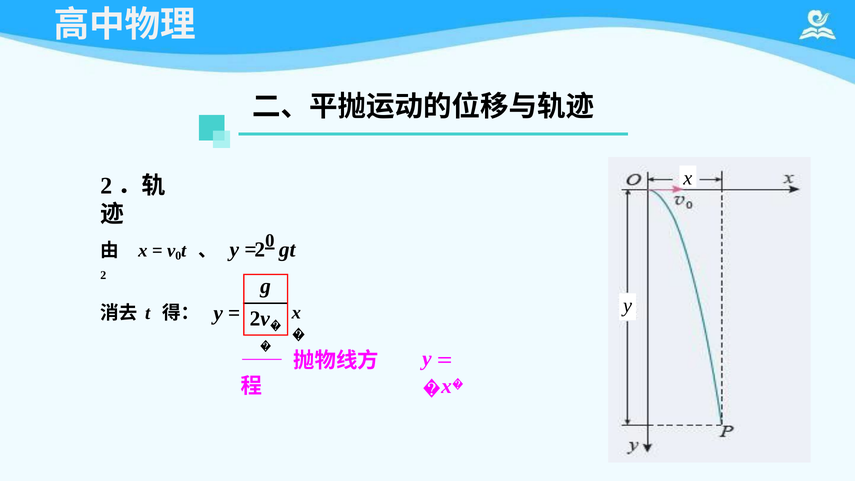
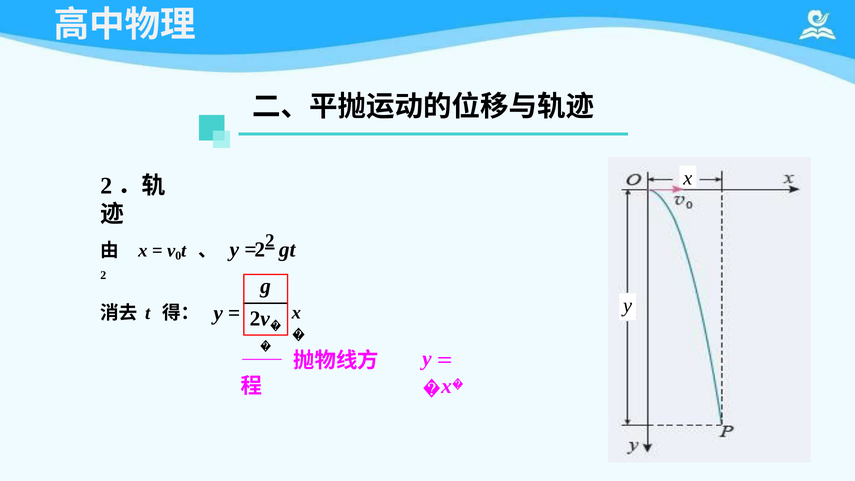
0: 0 -> 2 (270, 240)
